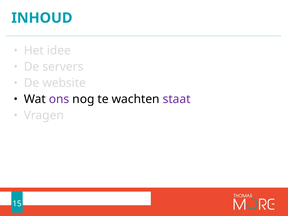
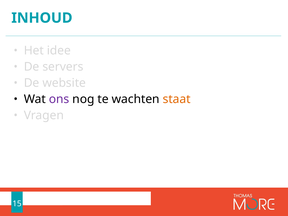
staat colour: purple -> orange (177, 99)
